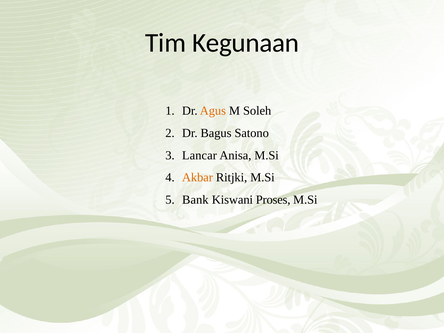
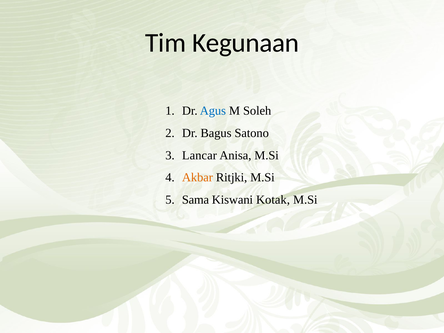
Agus colour: orange -> blue (213, 111)
Bank: Bank -> Sama (195, 200)
Proses: Proses -> Kotak (273, 200)
